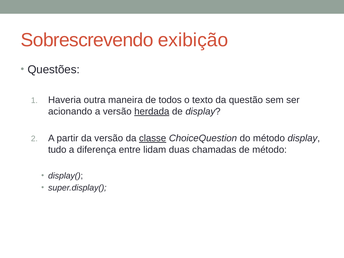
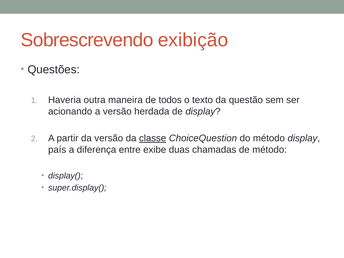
herdada underline: present -> none (152, 112)
tudo: tudo -> país (57, 150)
lidam: lidam -> exibe (155, 150)
